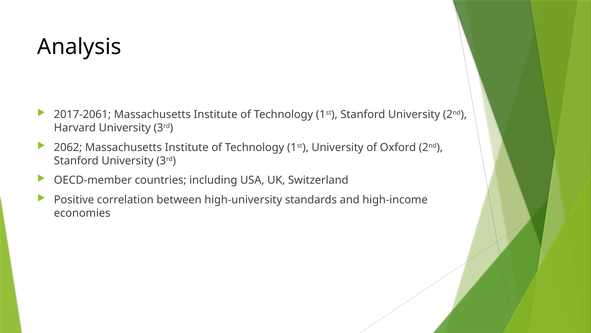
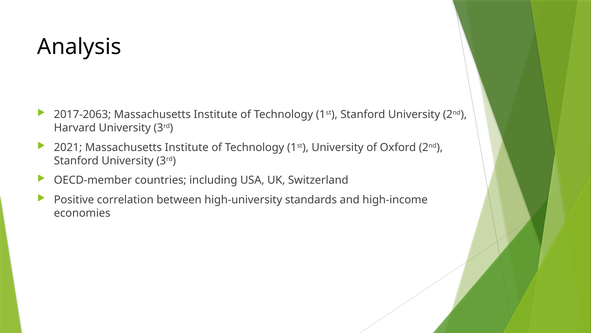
2017-2061: 2017-2061 -> 2017-2063 (82, 114)
2062: 2062 -> 2021 (68, 147)
